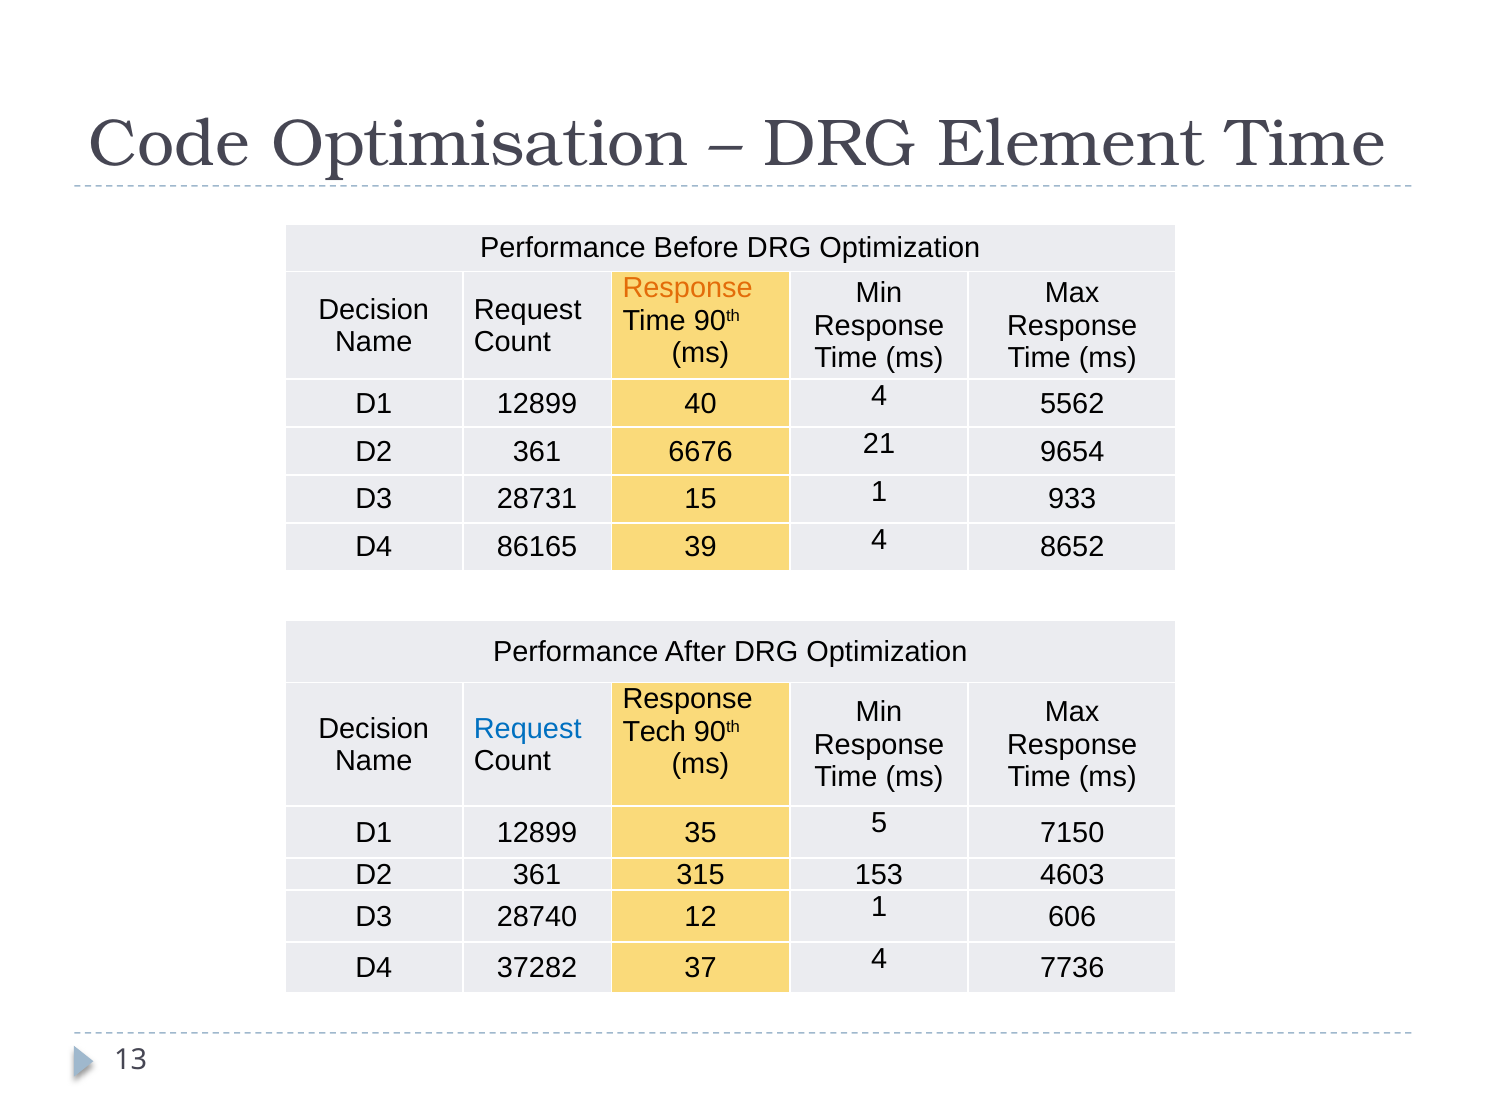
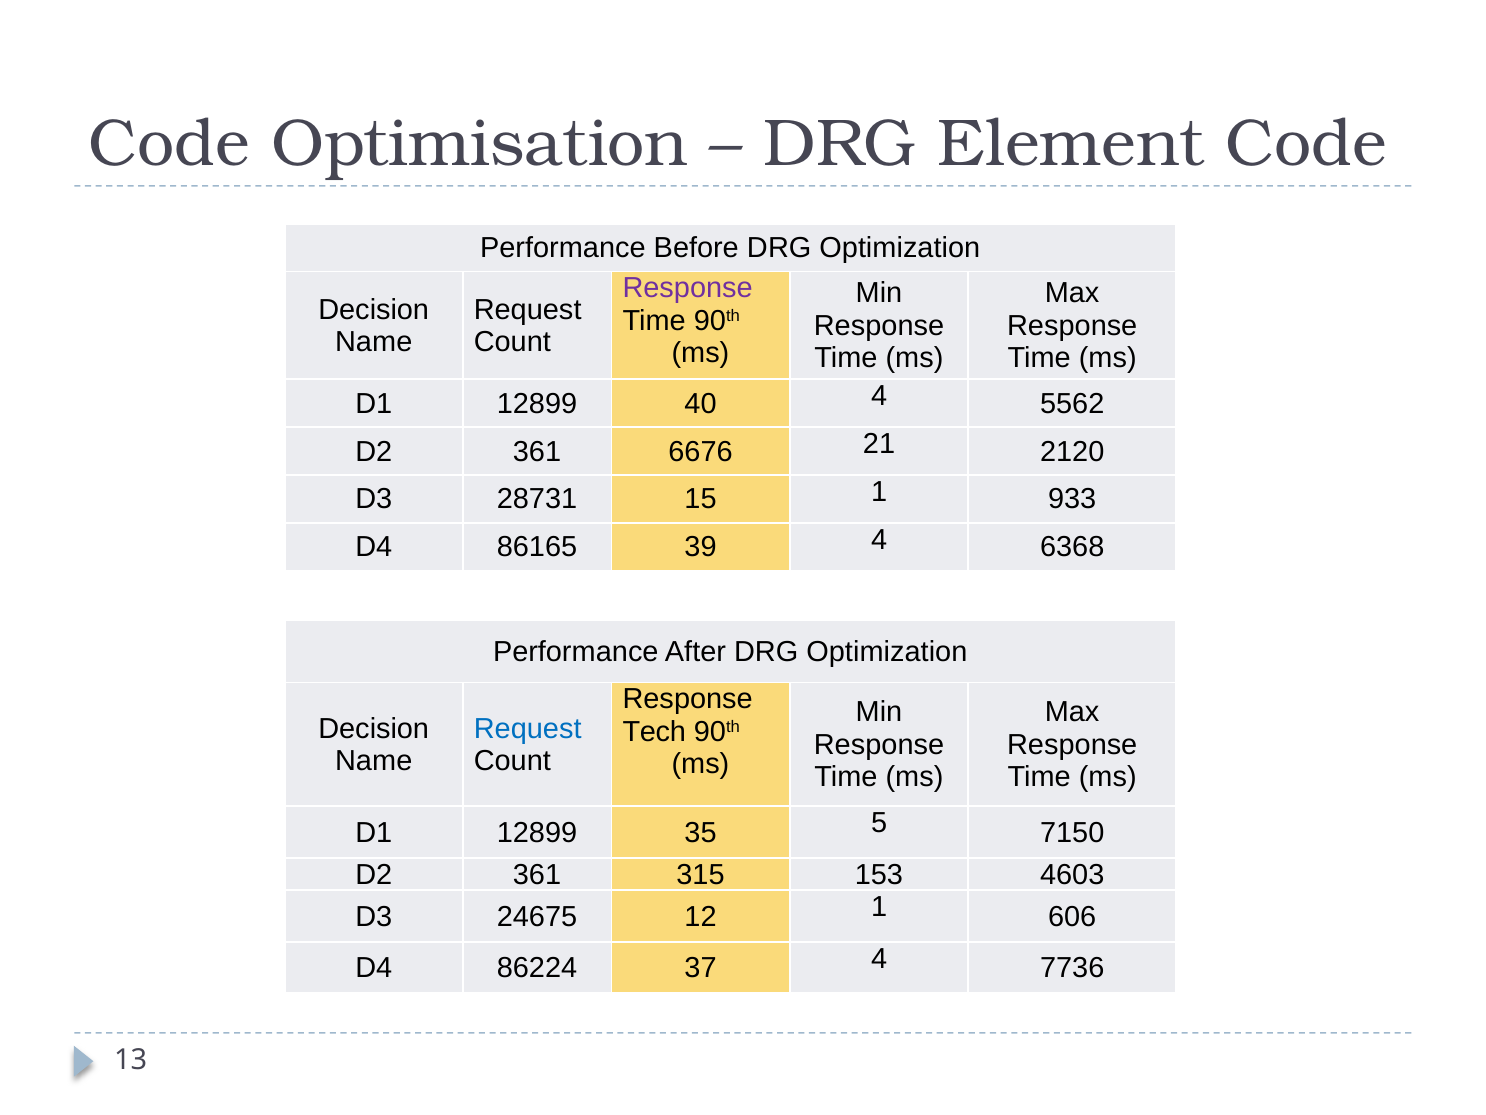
Element Time: Time -> Code (1306, 143)
Response colour: orange -> purple (688, 288)
9654: 9654 -> 2120 (1072, 451)
8652: 8652 -> 6368 (1072, 547)
28740: 28740 -> 24675 (537, 916)
37282: 37282 -> 86224 (537, 968)
